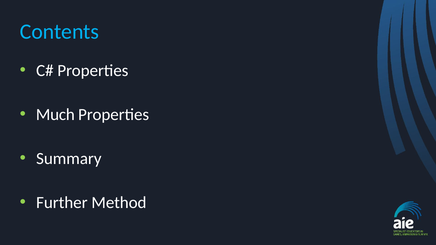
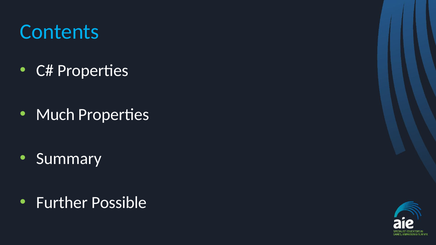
Method: Method -> Possible (119, 203)
